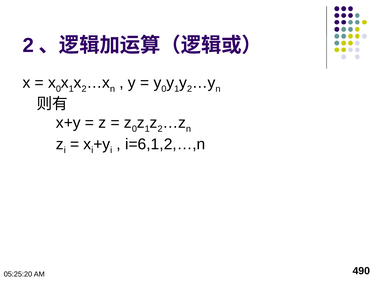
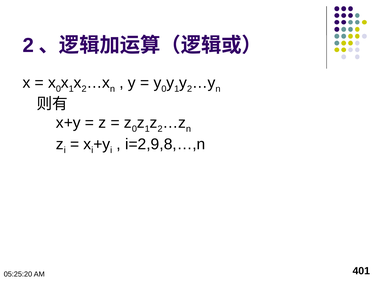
i=6,1,2,…,n: i=6,1,2,…,n -> i=2,9,8,…,n (165, 144)
490: 490 -> 401 (361, 271)
